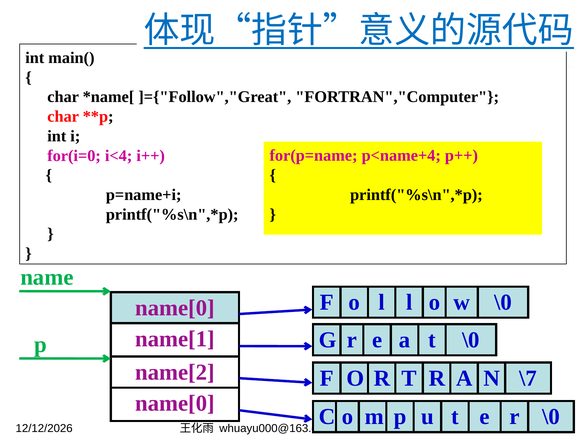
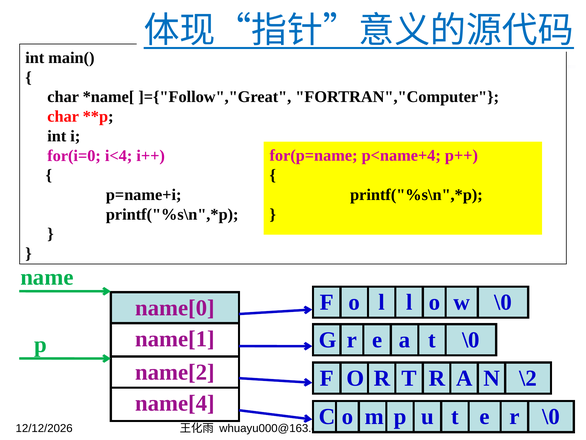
\7: \7 -> \2 (528, 378)
name[0: name[0 -> name[4 (175, 403)
